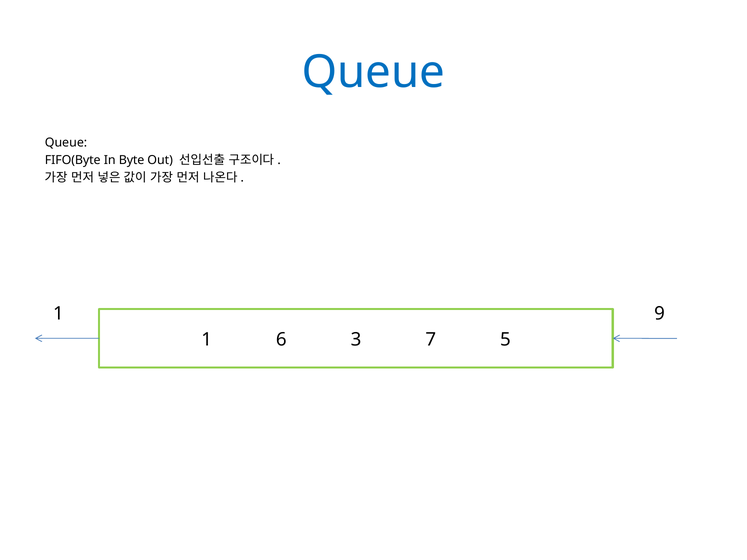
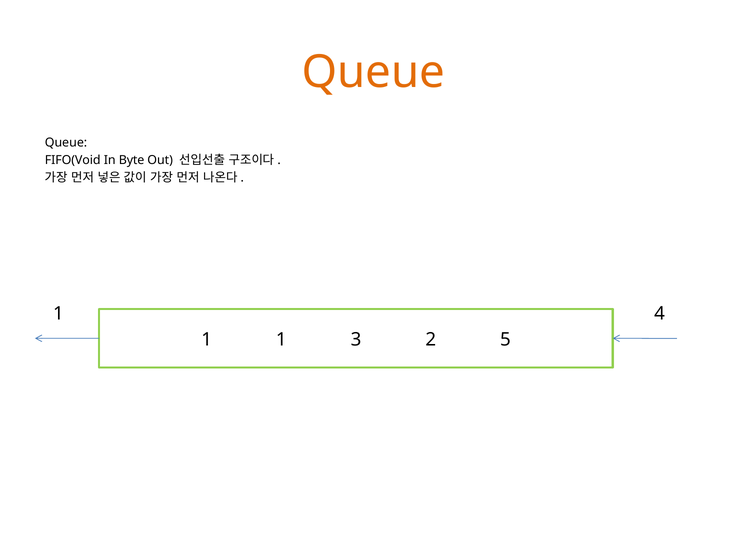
Queue colour: blue -> orange (373, 72)
FIFO(Byte: FIFO(Byte -> FIFO(Void (73, 160)
9: 9 -> 4 (659, 314)
1 6: 6 -> 1 (281, 340)
7: 7 -> 2 (431, 340)
